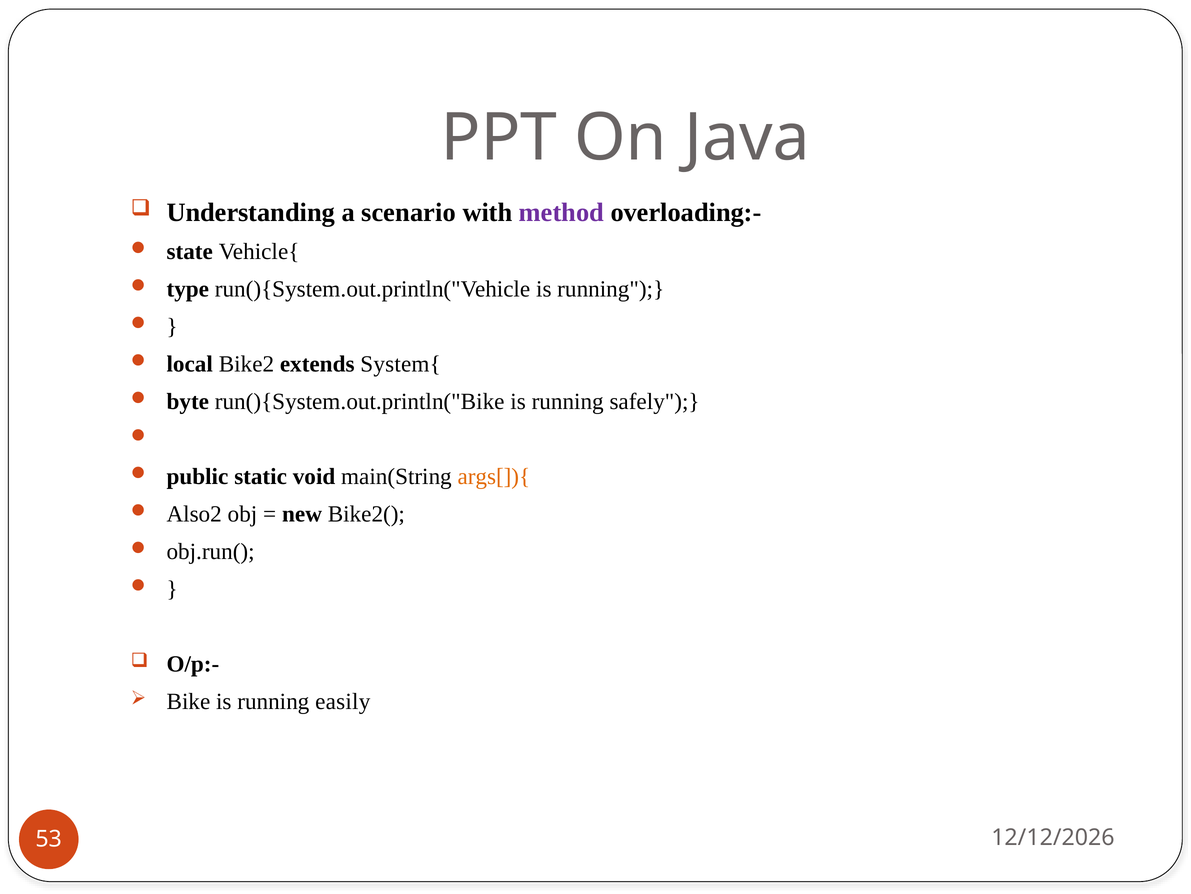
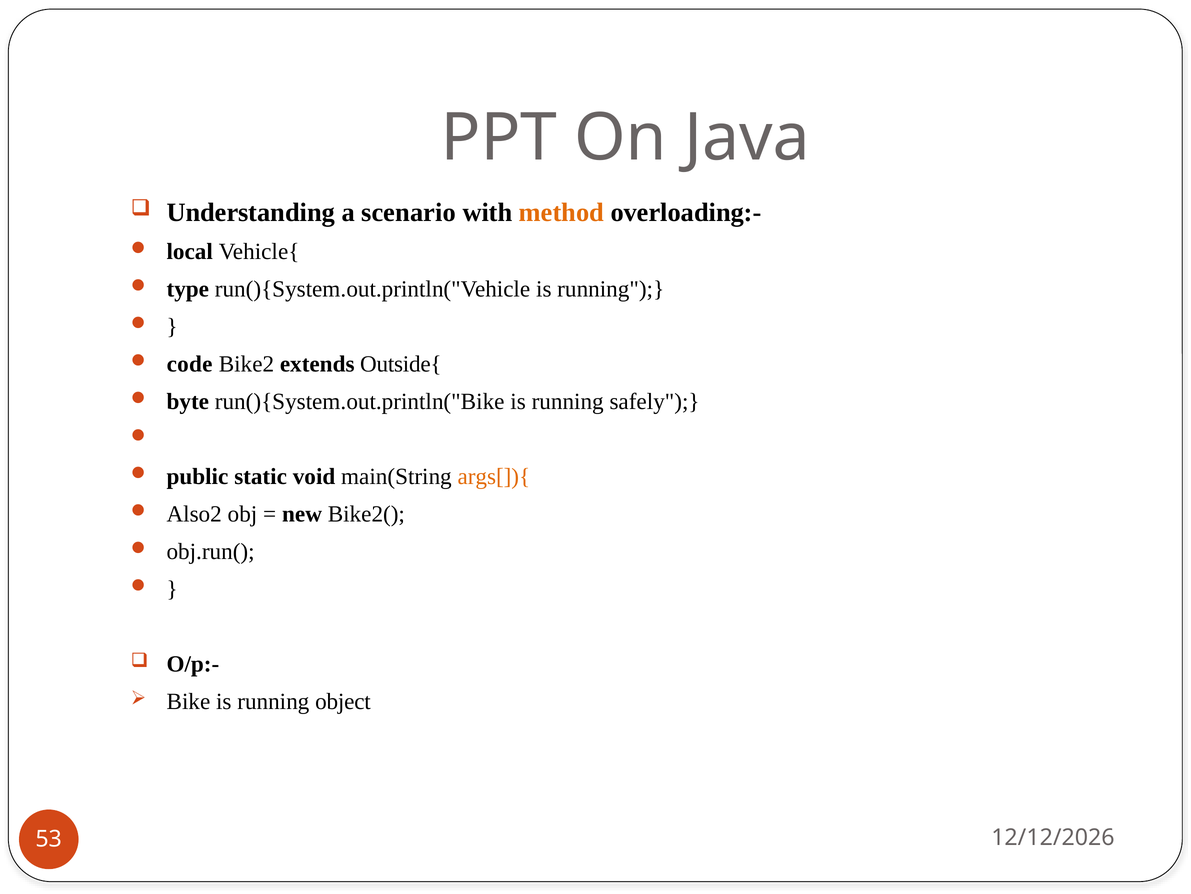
method colour: purple -> orange (562, 212)
state: state -> local (190, 251)
local: local -> code (190, 364)
System{: System{ -> Outside{ (401, 364)
easily: easily -> object (343, 701)
